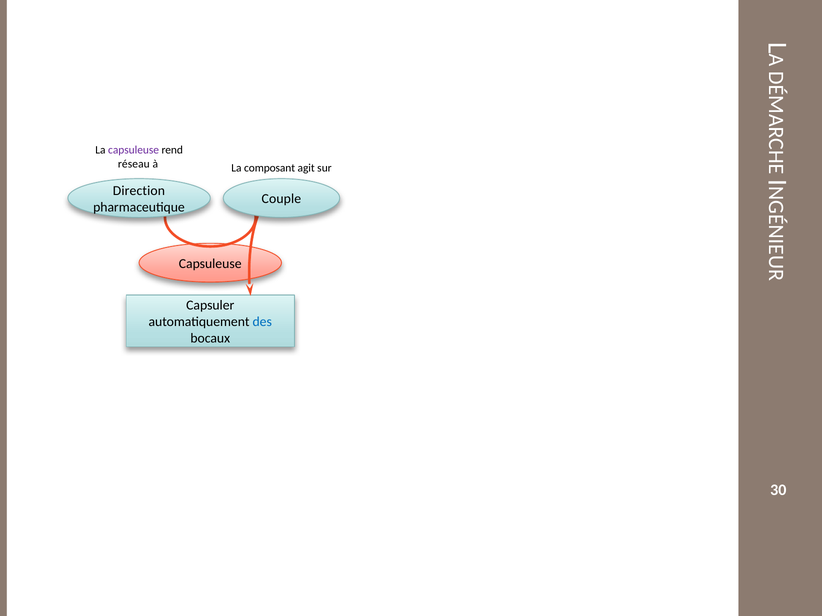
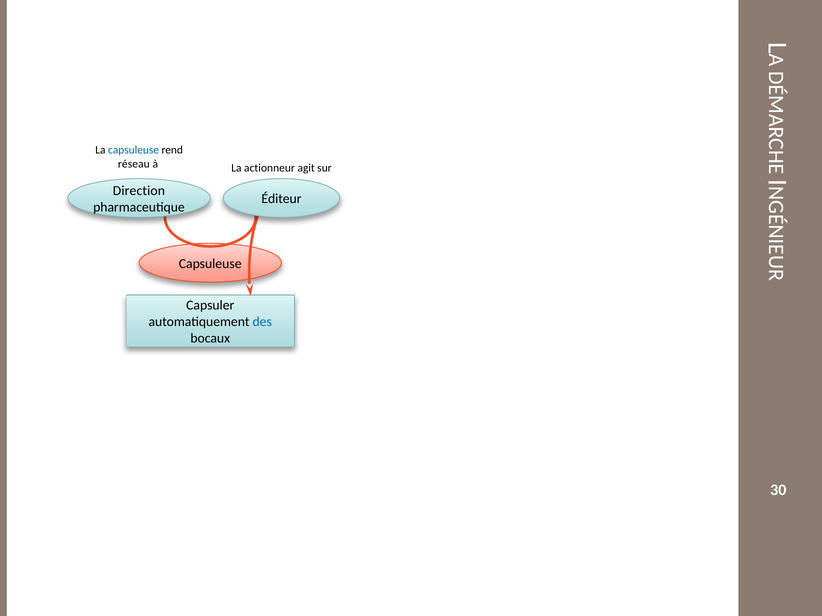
capsuleuse colour: purple -> blue (134, 150)
composant: composant -> actionneur (270, 168)
Couple: Couple -> Éditeur (281, 199)
